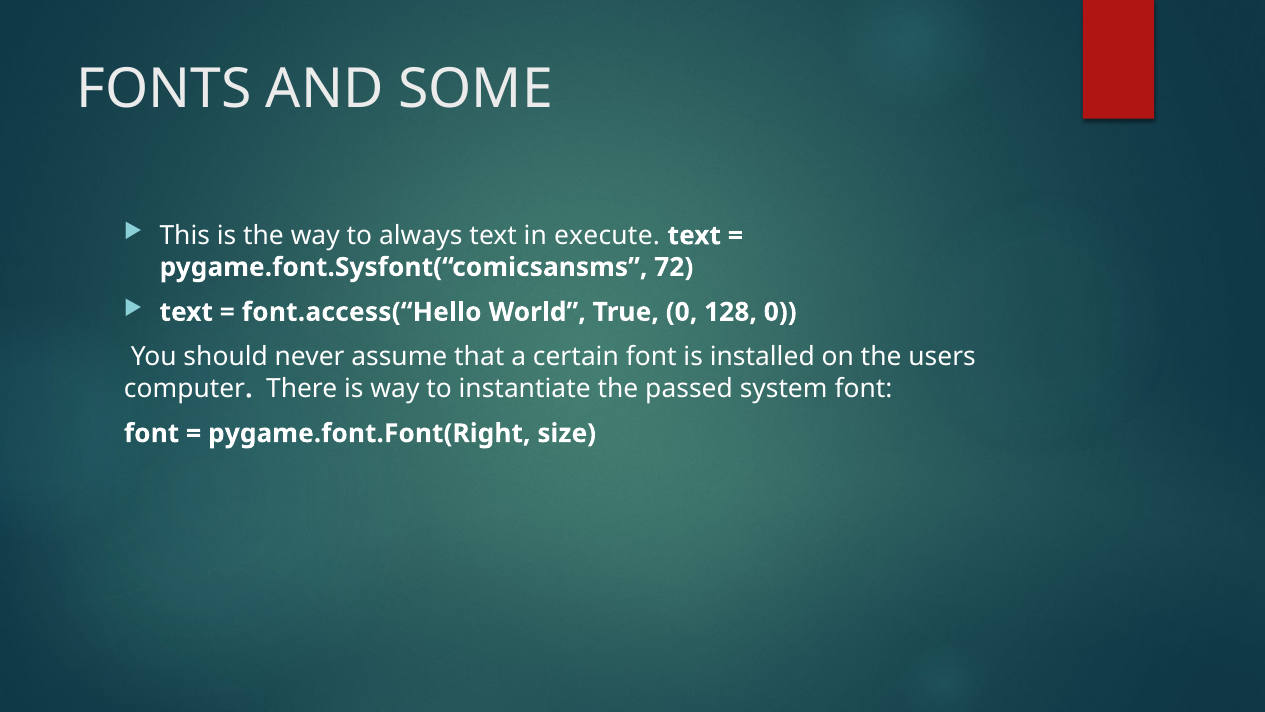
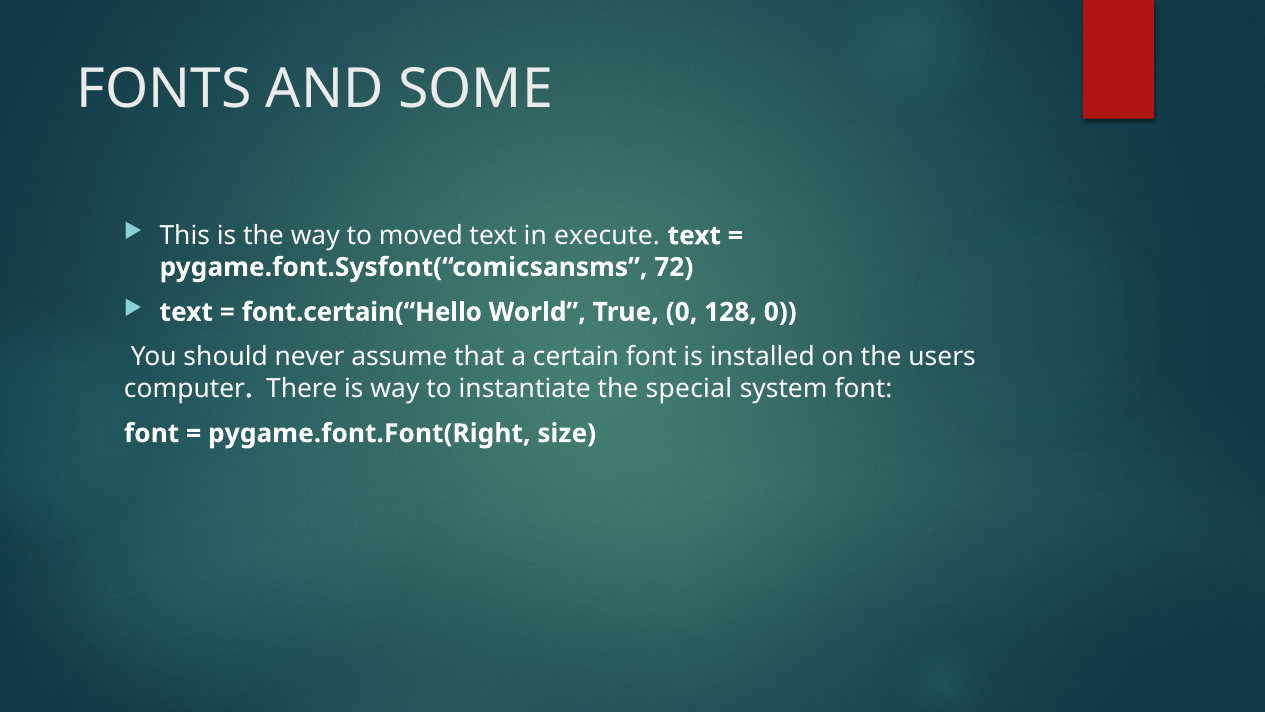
always: always -> moved (421, 235)
font.access(“Hello: font.access(“Hello -> font.certain(“Hello (362, 312)
passed: passed -> special (689, 388)
